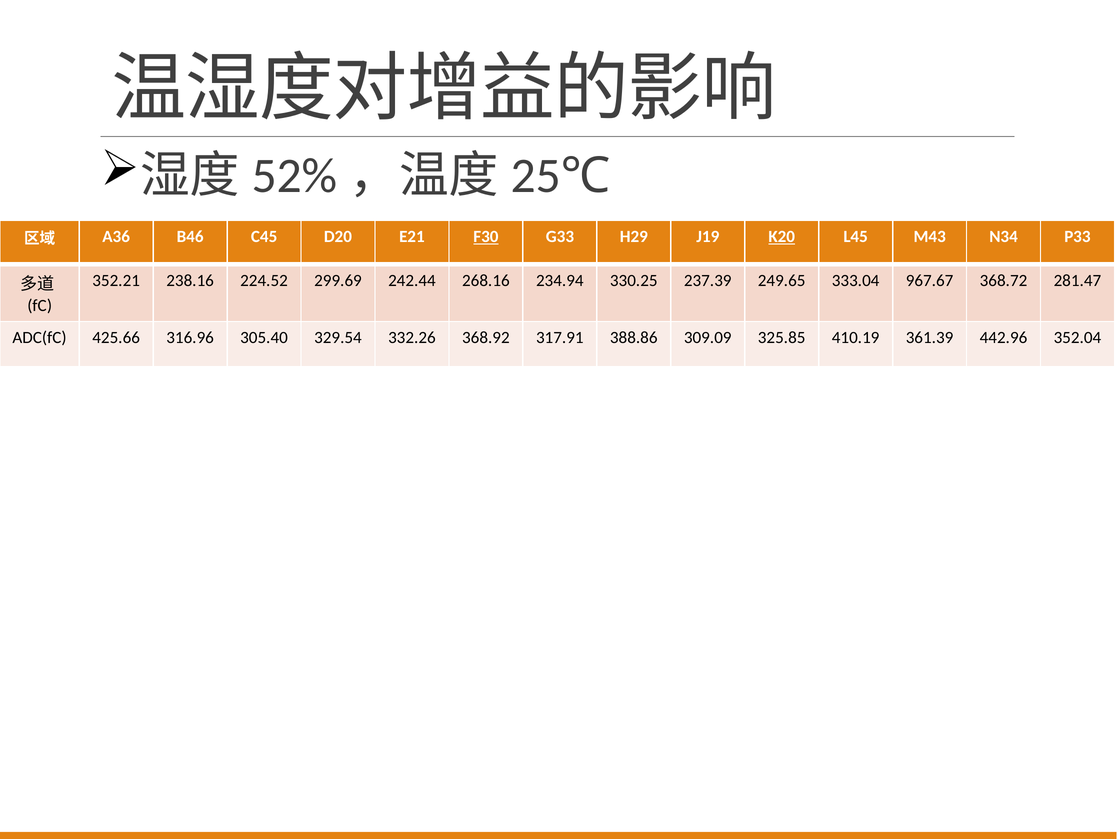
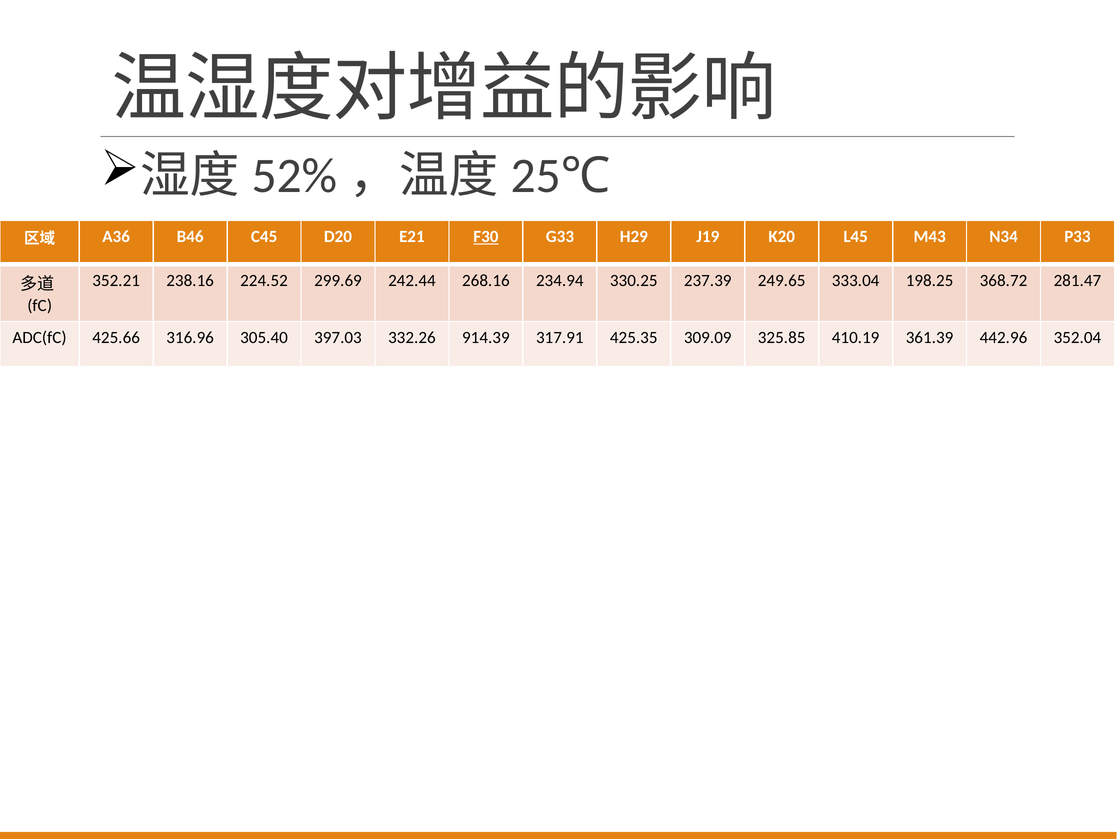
K20 underline: present -> none (782, 236)
967.67: 967.67 -> 198.25 (930, 281)
329.54: 329.54 -> 397.03 (338, 338)
368.92: 368.92 -> 914.39 (486, 338)
388.86: 388.86 -> 425.35 (634, 338)
